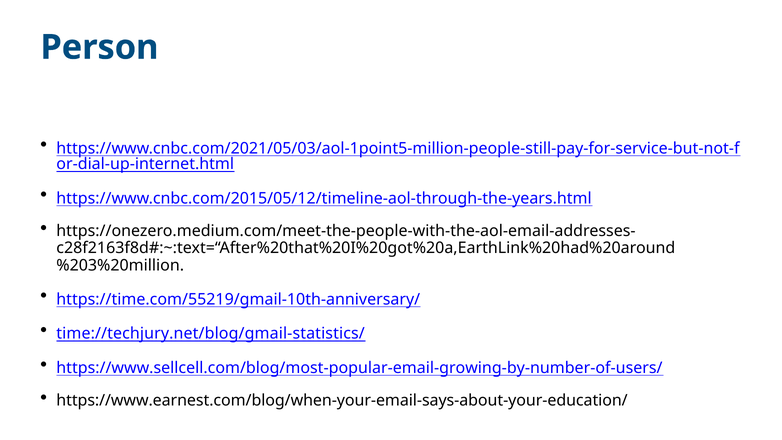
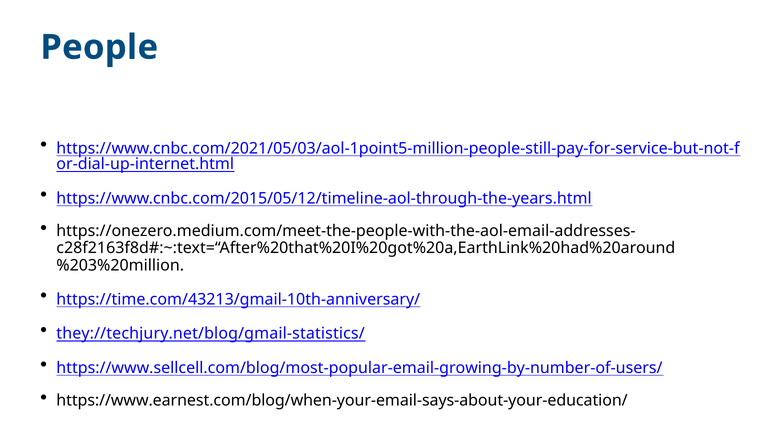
Person: Person -> People (99, 47)
https://time.com/55219/gmail-10th-anniversary/: https://time.com/55219/gmail-10th-anniversary/ -> https://time.com/43213/gmail-10th-anniversary/ (238, 299)
time://techjury.net/blog/gmail-statistics/: time://techjury.net/blog/gmail-statistics/ -> they://techjury.net/blog/gmail-statistics/ (211, 334)
